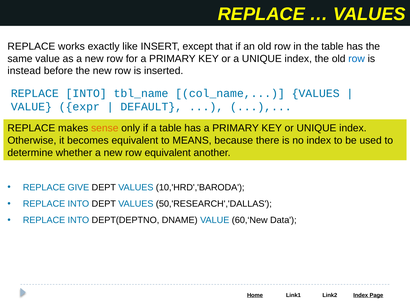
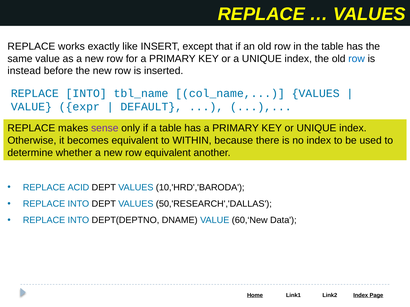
sense colour: orange -> purple (105, 128)
MEANS: MEANS -> WITHIN (192, 141)
GIVE: GIVE -> ACID (78, 188)
